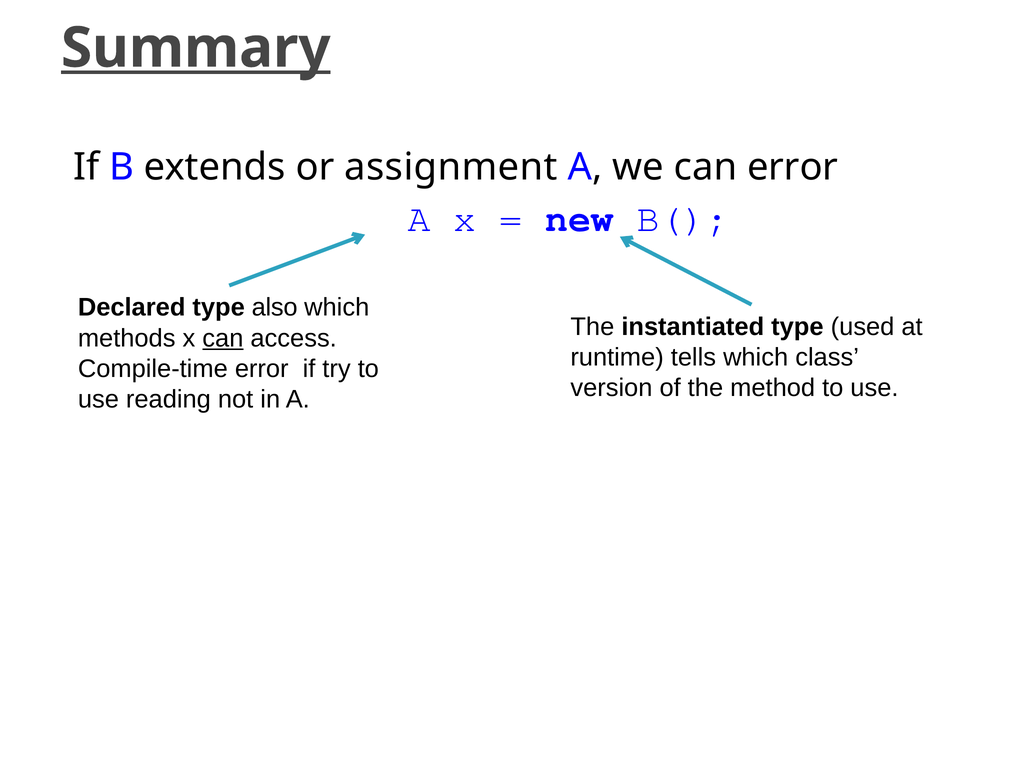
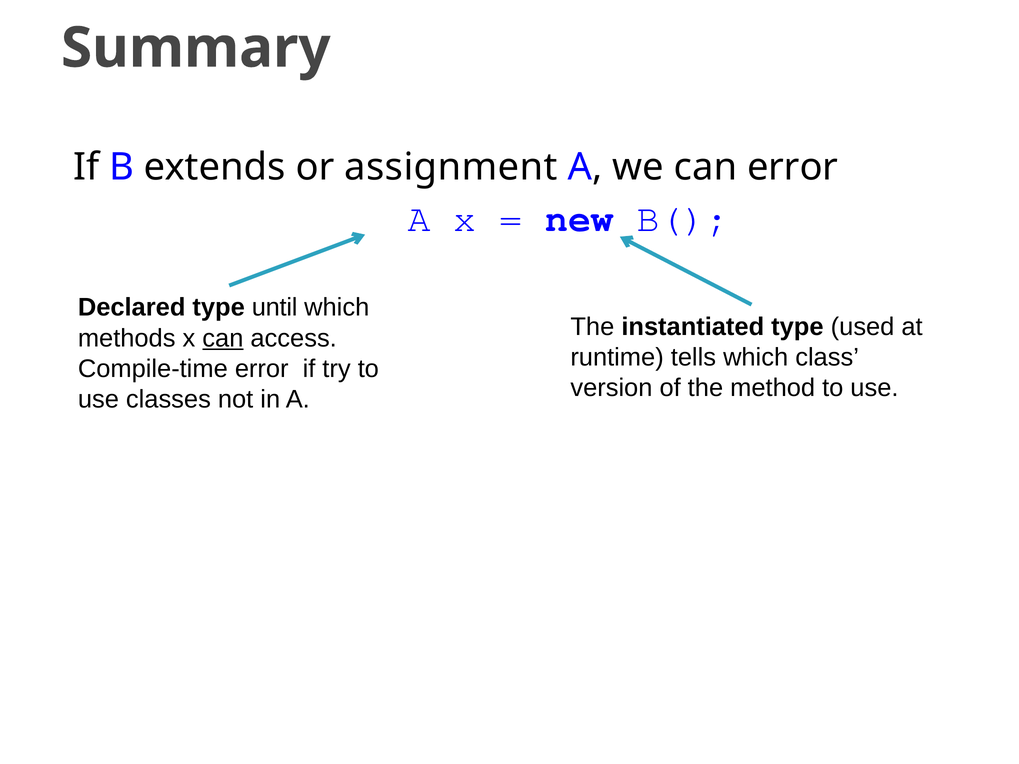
Summary underline: present -> none (196, 48)
also: also -> until (275, 308)
reading: reading -> classes (168, 399)
